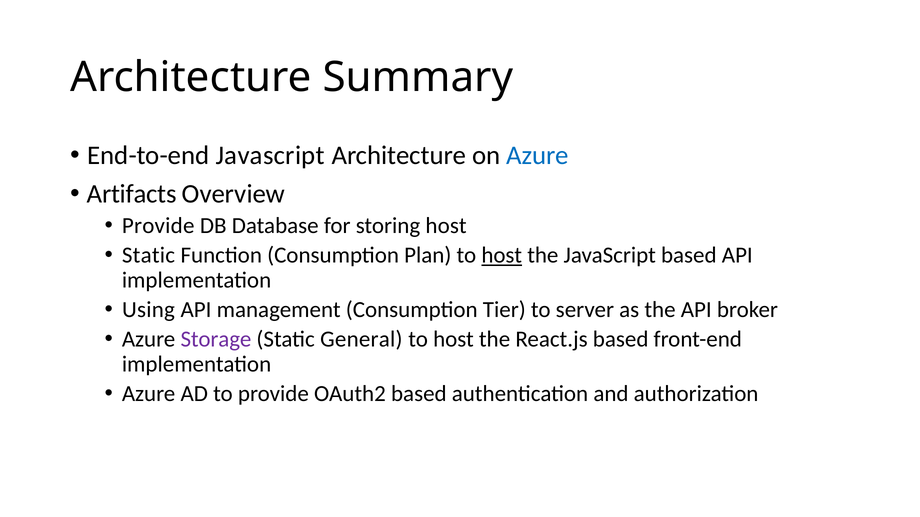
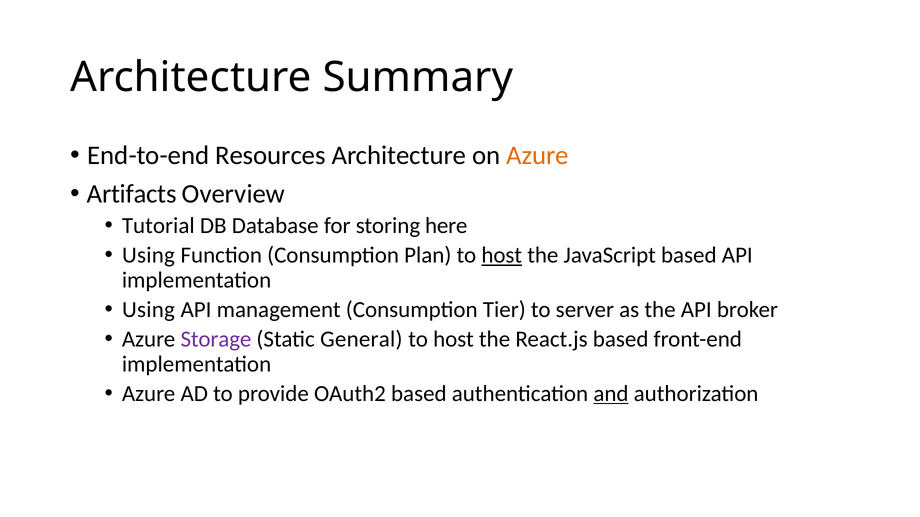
End-to-end Javascript: Javascript -> Resources (270, 156)
Azure colour: blue -> orange (538, 156)
Provide: Provide -> Tutorial (158, 226)
storing host: host -> here (446, 226)
Static: Static -> Using (148, 255)
and underline: none -> present (611, 394)
